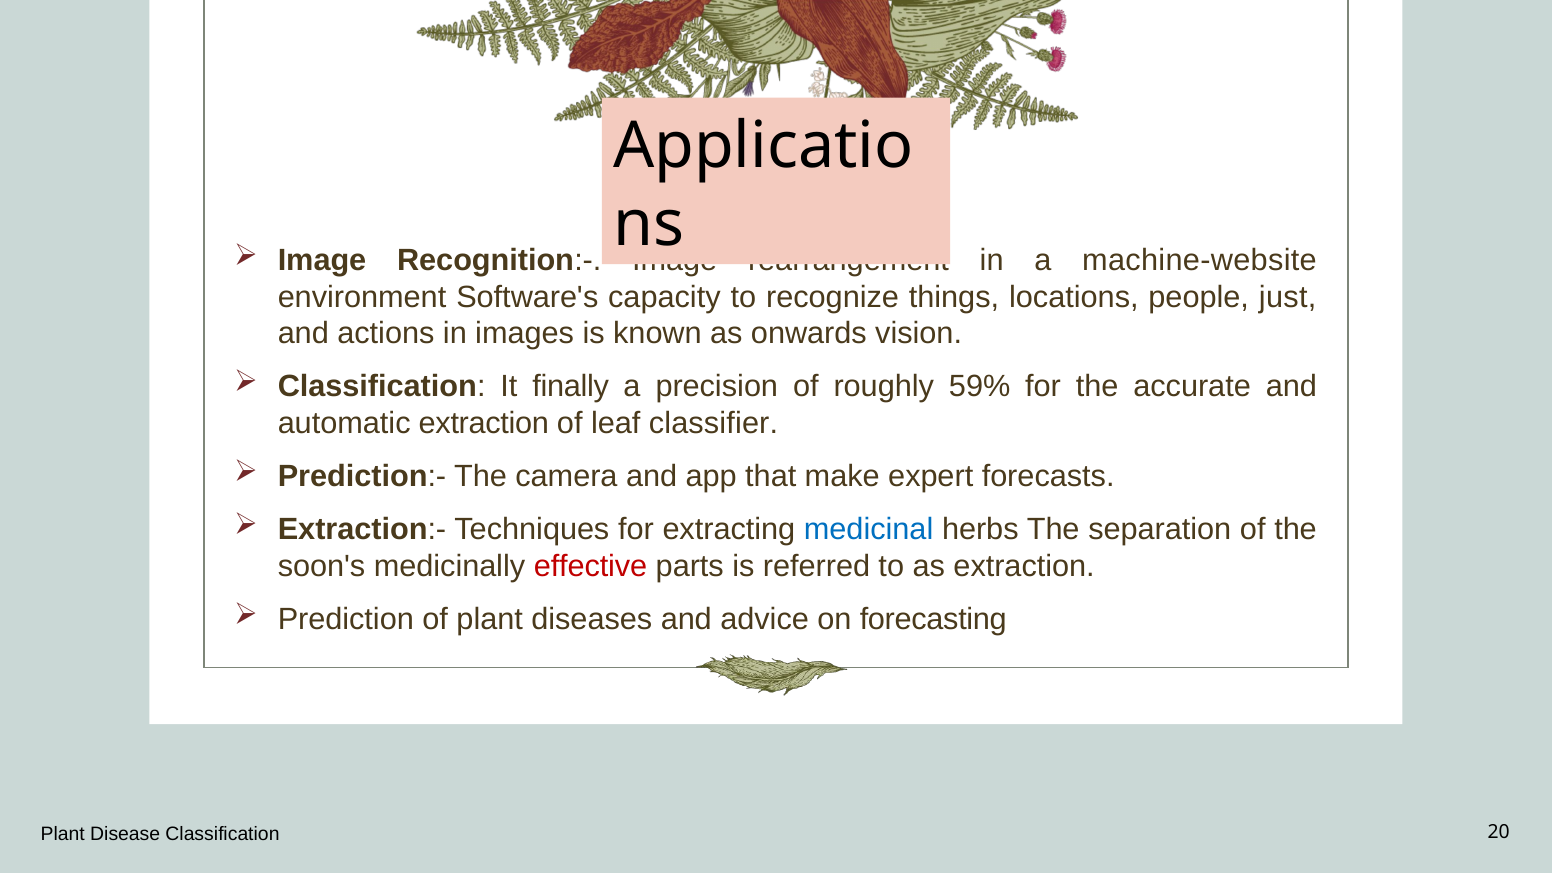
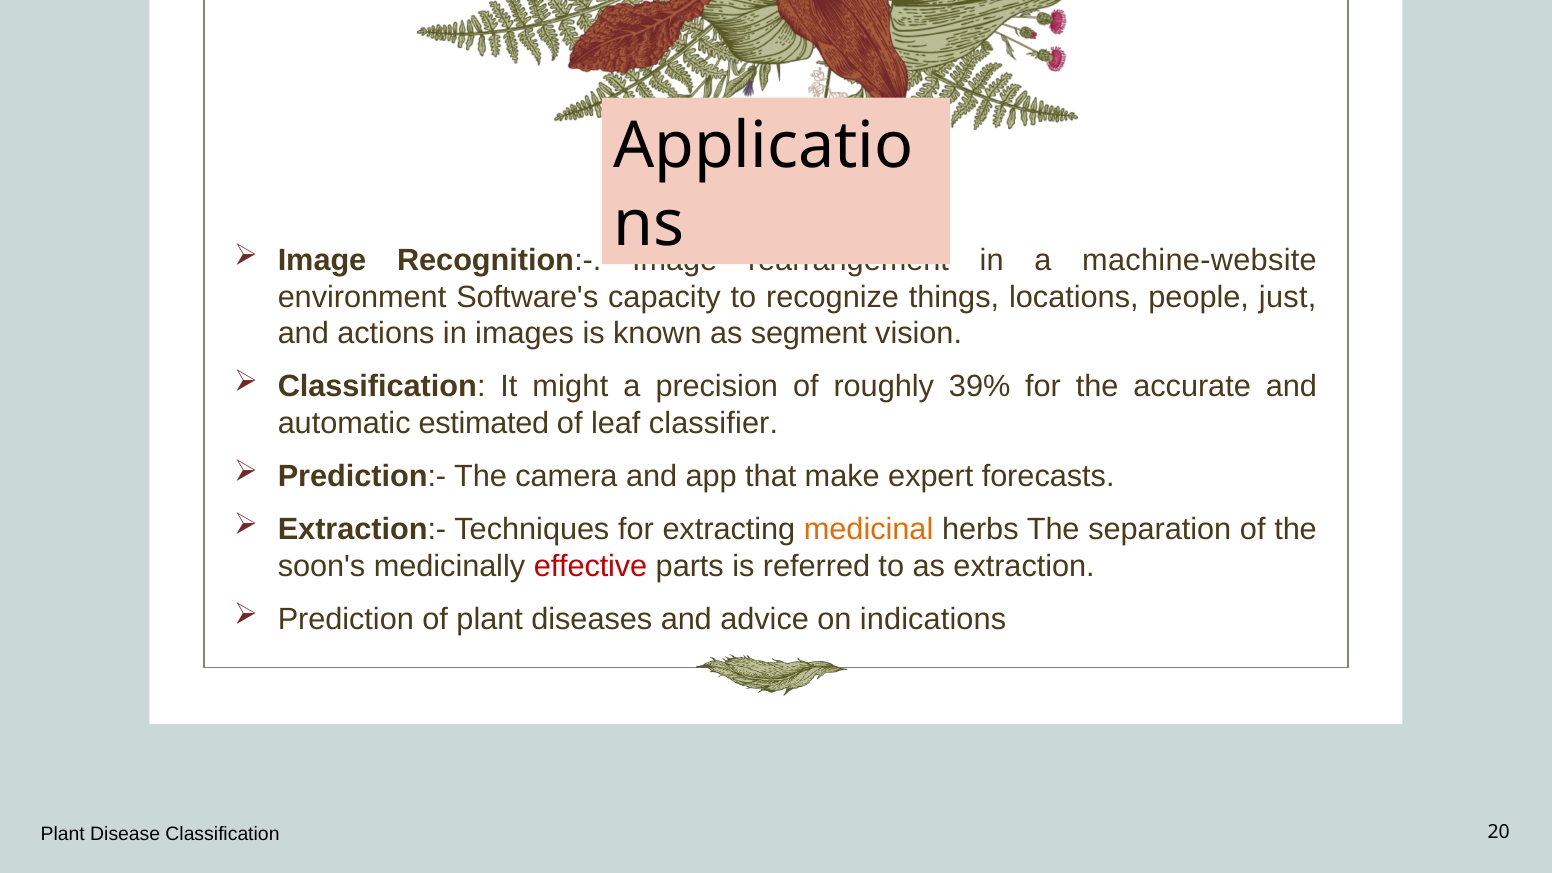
onwards: onwards -> segment (809, 334)
finally: finally -> might (570, 387)
59%: 59% -> 39% (980, 387)
automatic extraction: extraction -> estimated (484, 424)
medicinal colour: blue -> orange (869, 530)
forecasting: forecasting -> indications (933, 620)
